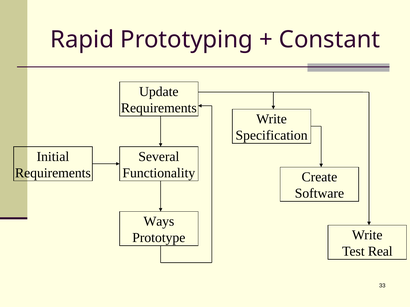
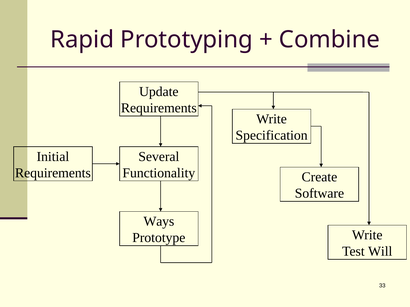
Constant: Constant -> Combine (330, 40)
Real: Real -> Will (380, 252)
